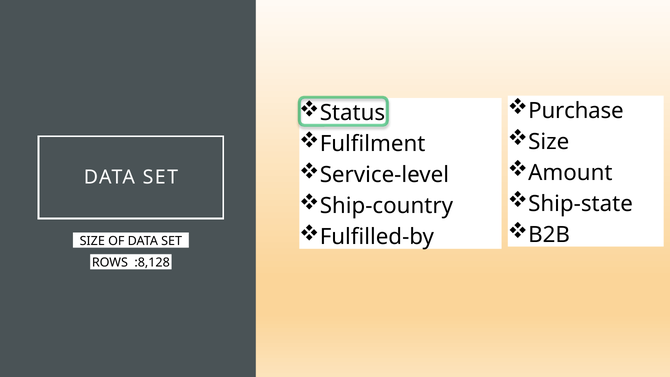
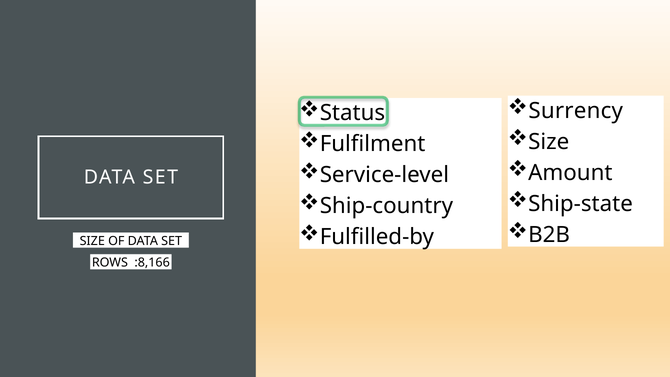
Purchase: Purchase -> Surrency (576, 111)
:8,128: :8,128 -> :8,166 (152, 263)
